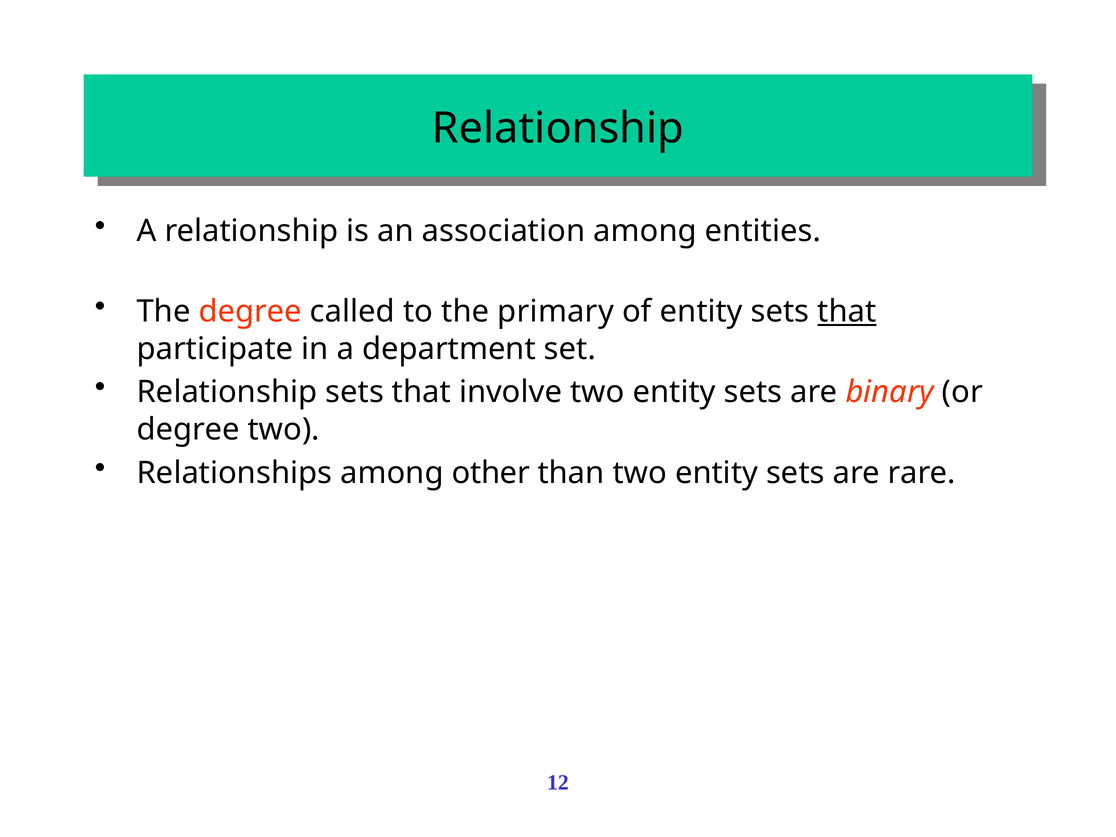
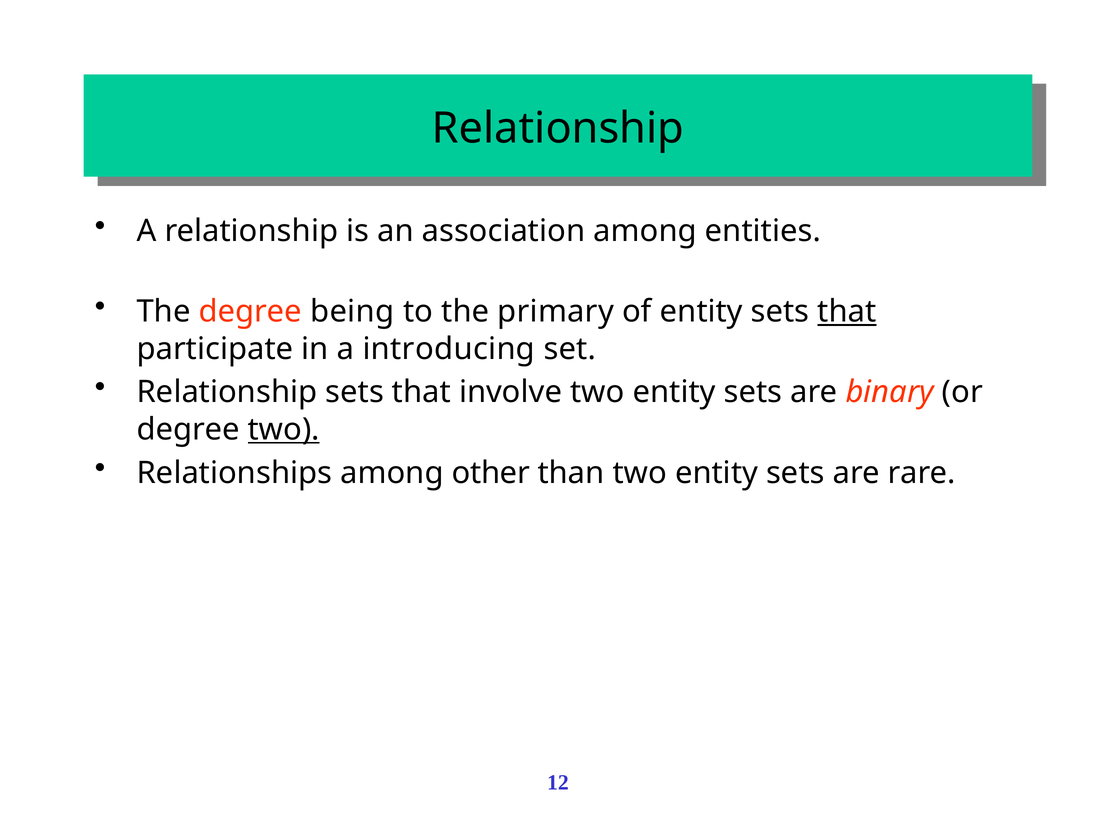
called: called -> being (352, 312)
department: department -> introducing (449, 349)
two underline: none -> present (284, 429)
